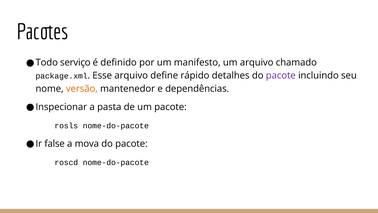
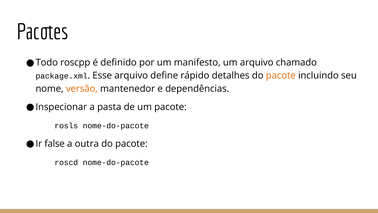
serviço: serviço -> roscpp (75, 62)
pacote colour: purple -> orange (281, 75)
mova: mova -> outra (87, 143)
